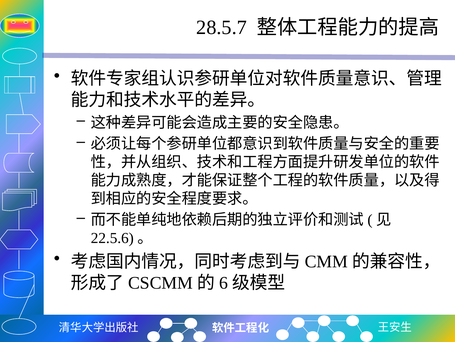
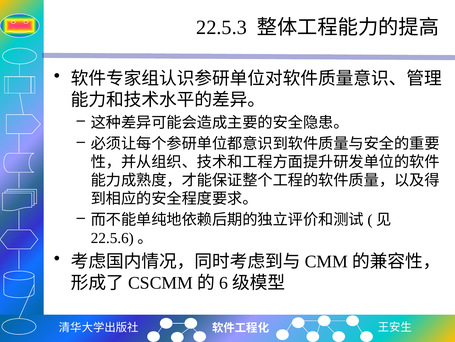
28.5.7: 28.5.7 -> 22.5.3 (222, 27)
